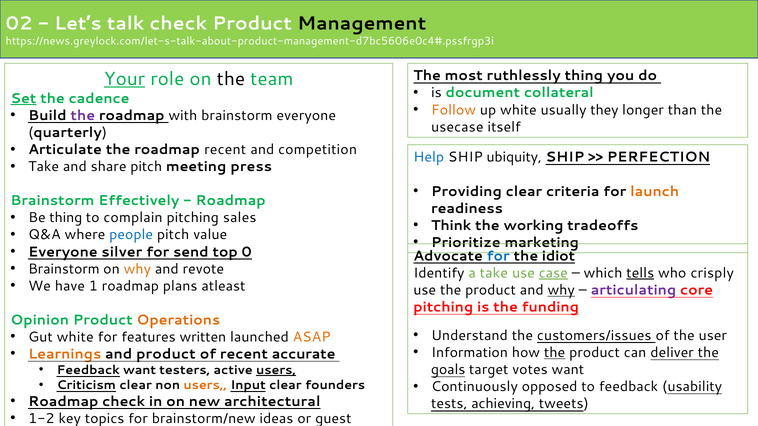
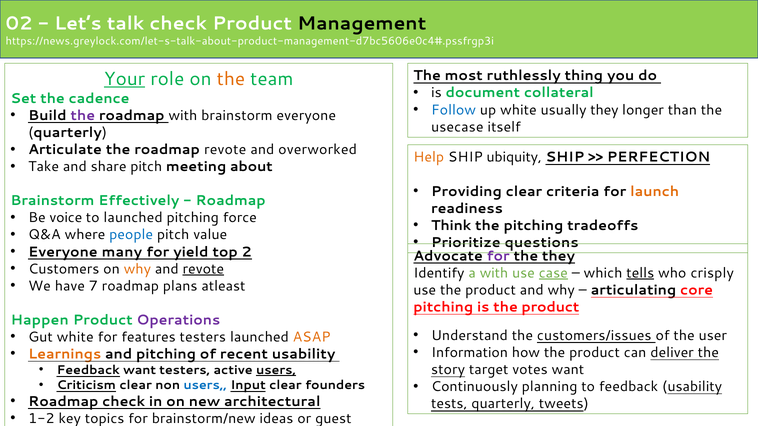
the colour: black -> orange (231, 79)
Set underline: present -> none (23, 99)
Follow colour: orange -> blue (454, 110)
roadmap recent: recent -> revote (225, 150)
competition: competition -> overworked (318, 150)
Help colour: blue -> orange (429, 157)
press: press -> about (251, 167)
Be thing: thing -> voice (66, 218)
to complain: complain -> launched (133, 218)
sales: sales -> force (240, 218)
the working: working -> pitching (533, 226)
marketing: marketing -> questions (542, 243)
silver: silver -> many (122, 252)
send: send -> yield (191, 252)
0: 0 -> 2 (247, 252)
for colour: blue -> purple (498, 256)
the idiot: idiot -> they (558, 256)
Brainstorm: Brainstorm -> Customers (64, 269)
revote underline: none -> present (203, 269)
a take: take -> with (494, 273)
1: 1 -> 7 (93, 286)
why underline: present -> none (561, 290)
articulating colour: purple -> black (634, 290)
is the funding: funding -> product (550, 307)
Opinion: Opinion -> Happen (40, 320)
Operations colour: orange -> purple (178, 320)
features written: written -> testers (203, 337)
the underline: present -> none (555, 353)
and product: product -> pitching (166, 354)
recent accurate: accurate -> usability (304, 354)
goals: goals -> story (448, 370)
users colour: orange -> blue (205, 386)
opposed: opposed -> planning (550, 387)
tests achieving: achieving -> quarterly (503, 404)
